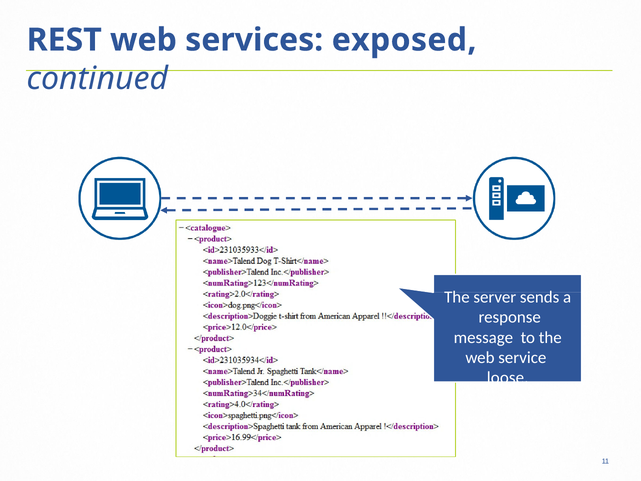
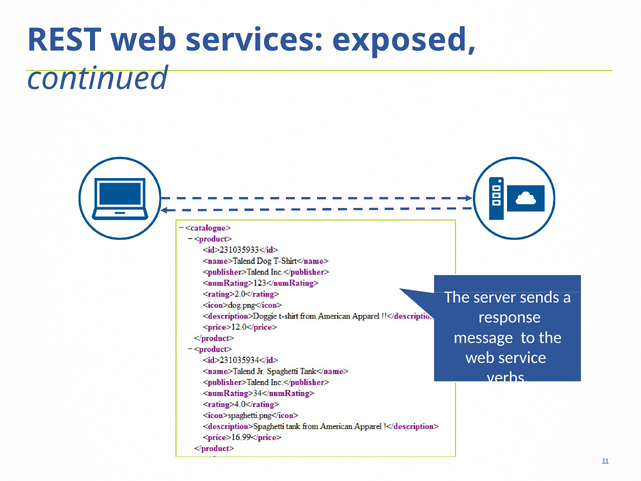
loose: loose -> verbs (508, 377)
